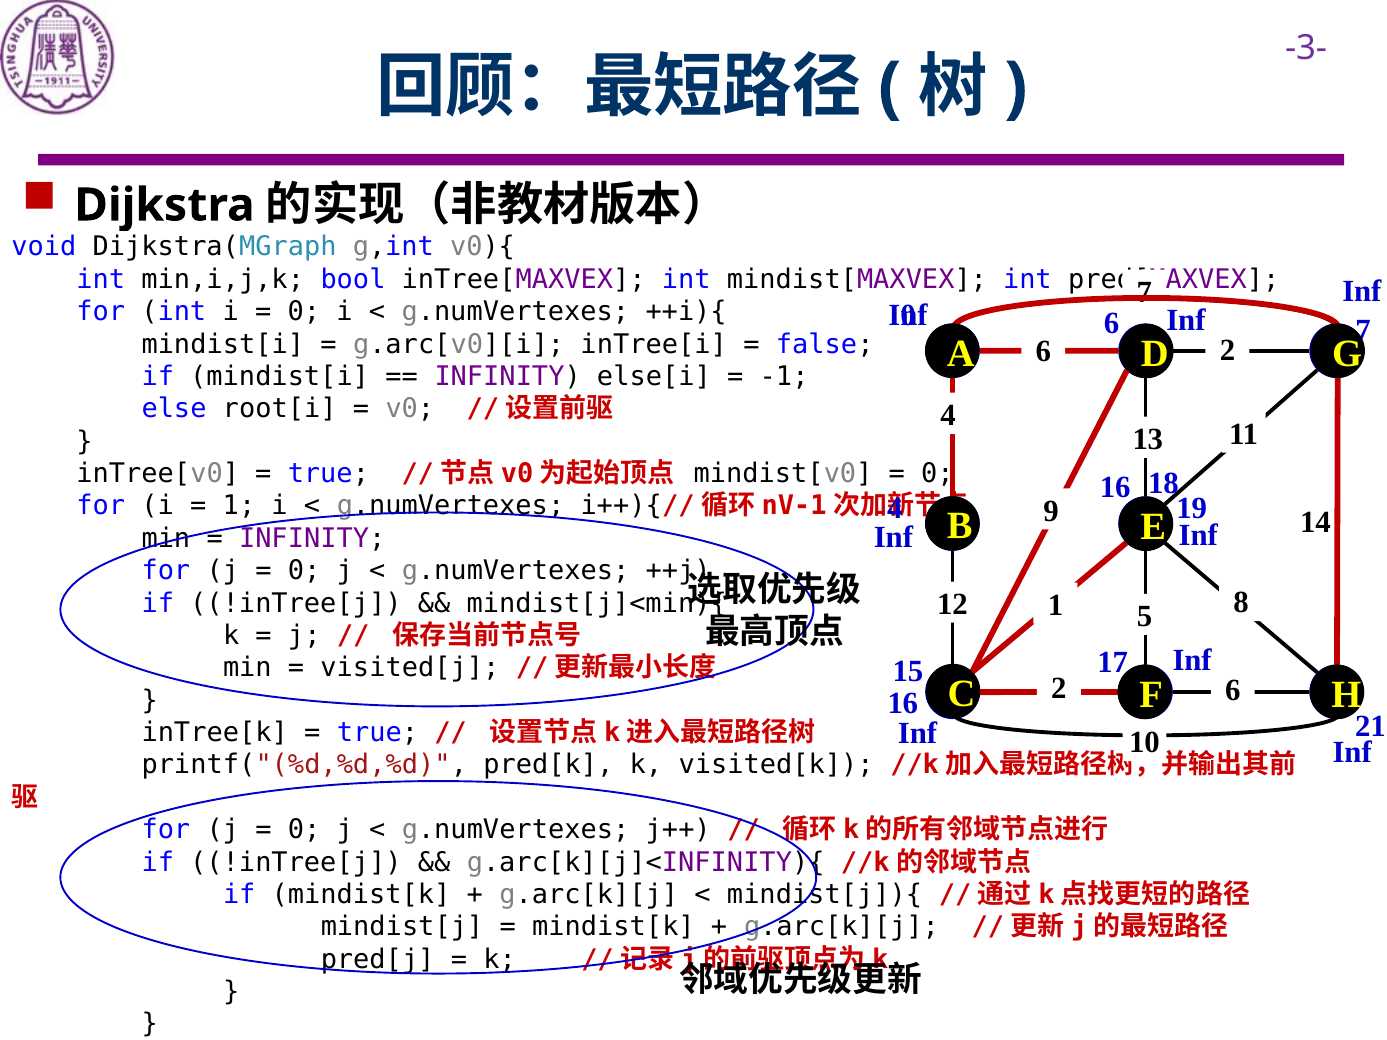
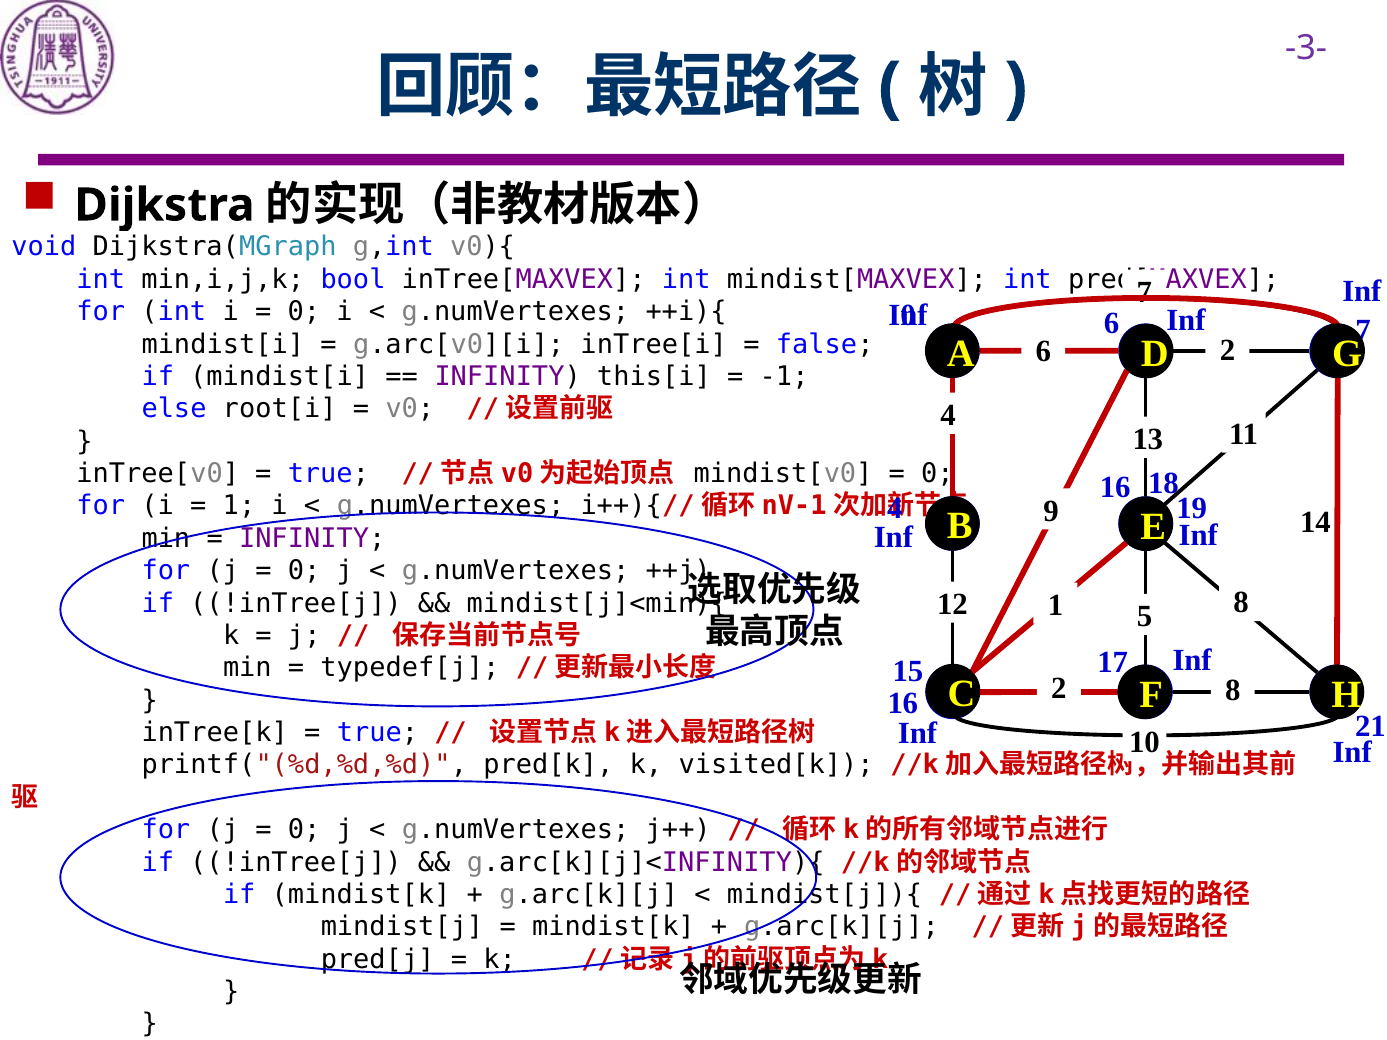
else[i: else[i -> this[i (654, 377)
visited[j: visited[j -> typedef[j (410, 668)
6: 6 -> 8 (1233, 691)
